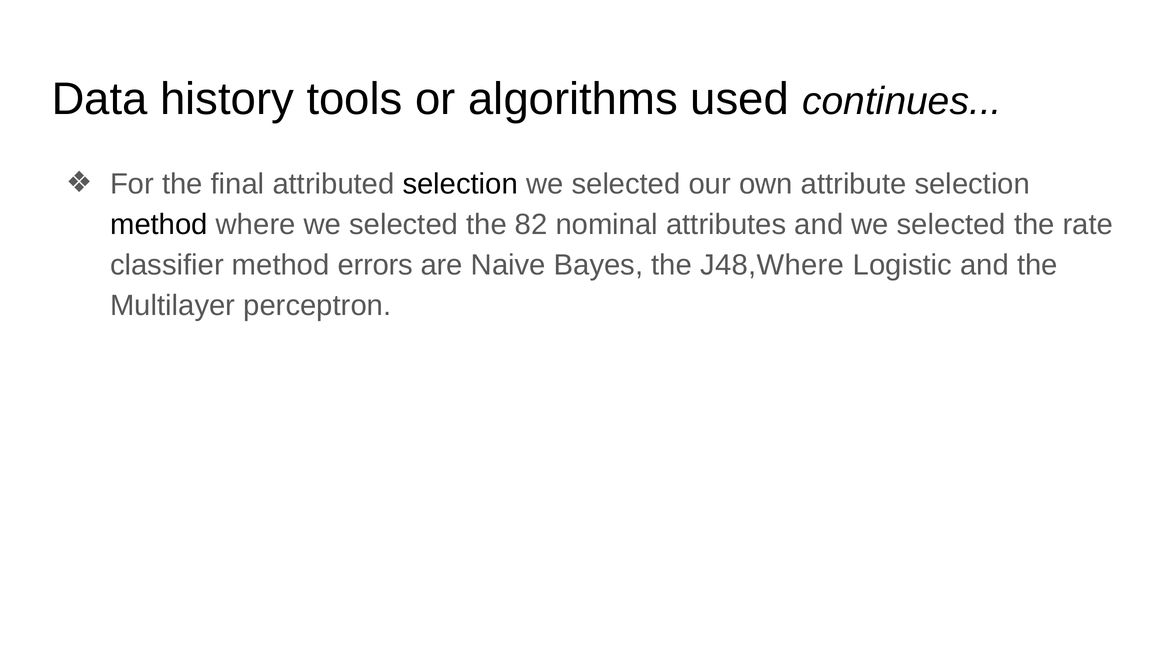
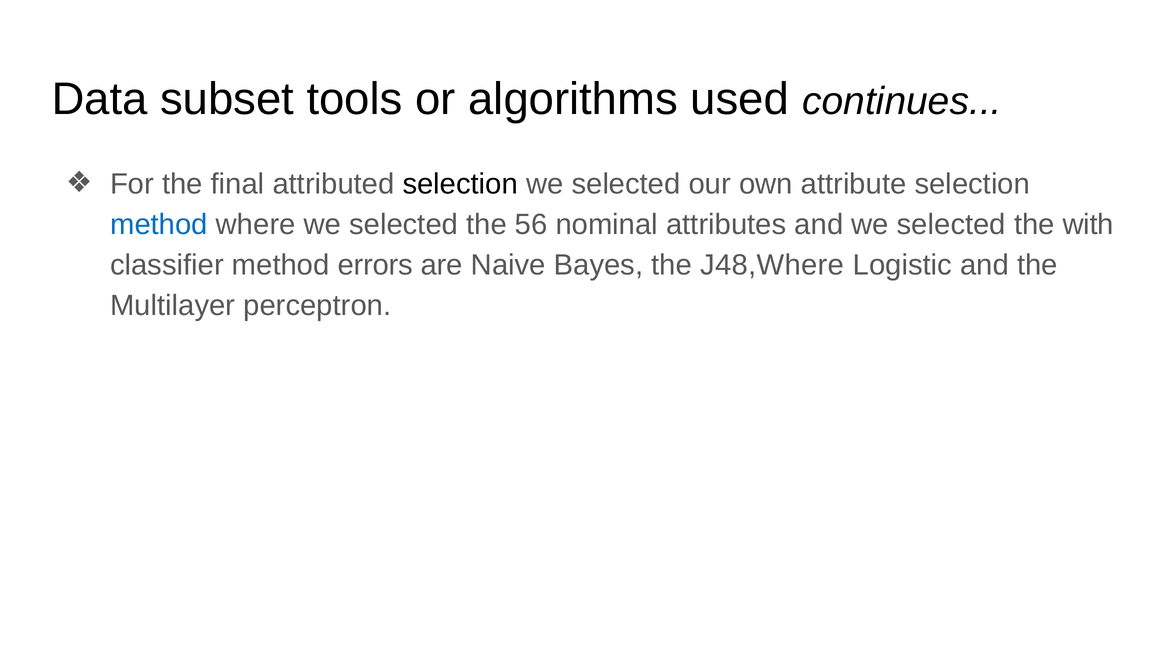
history: history -> subset (227, 99)
method colour: black -> blue (159, 225)
82: 82 -> 56 (531, 225)
rate: rate -> with (1088, 225)
